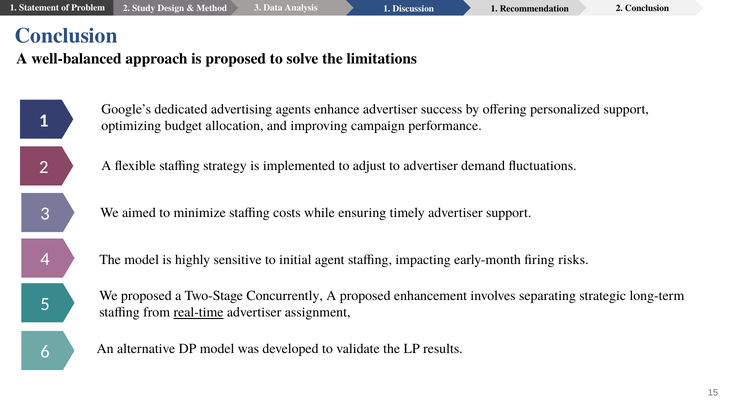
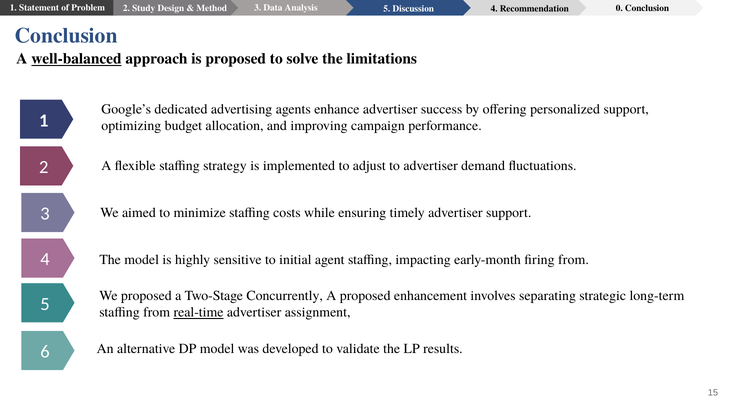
Analysis 1: 1 -> 5 (387, 9)
Discussion 1: 1 -> 4 (494, 9)
Recommendation 2: 2 -> 0 (619, 8)
well-balanced underline: none -> present (76, 59)
firing risks: risks -> from (574, 260)
